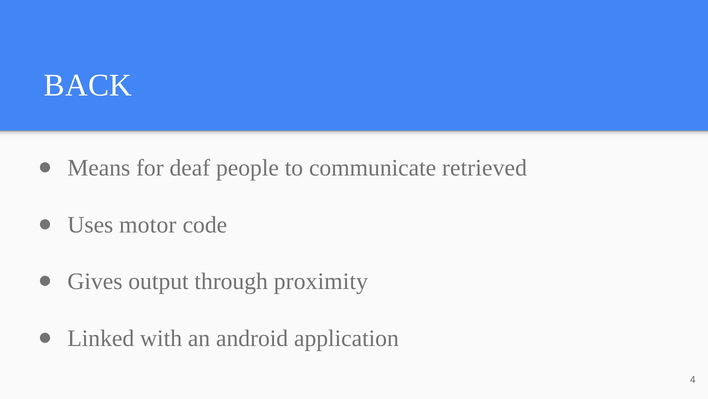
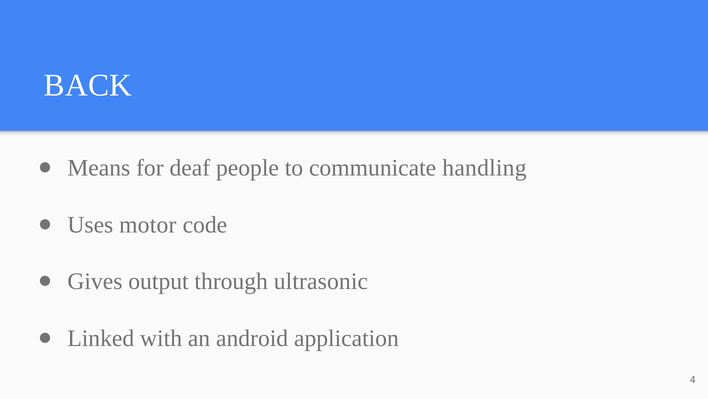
retrieved: retrieved -> handling (484, 168)
proximity: proximity -> ultrasonic (321, 281)
